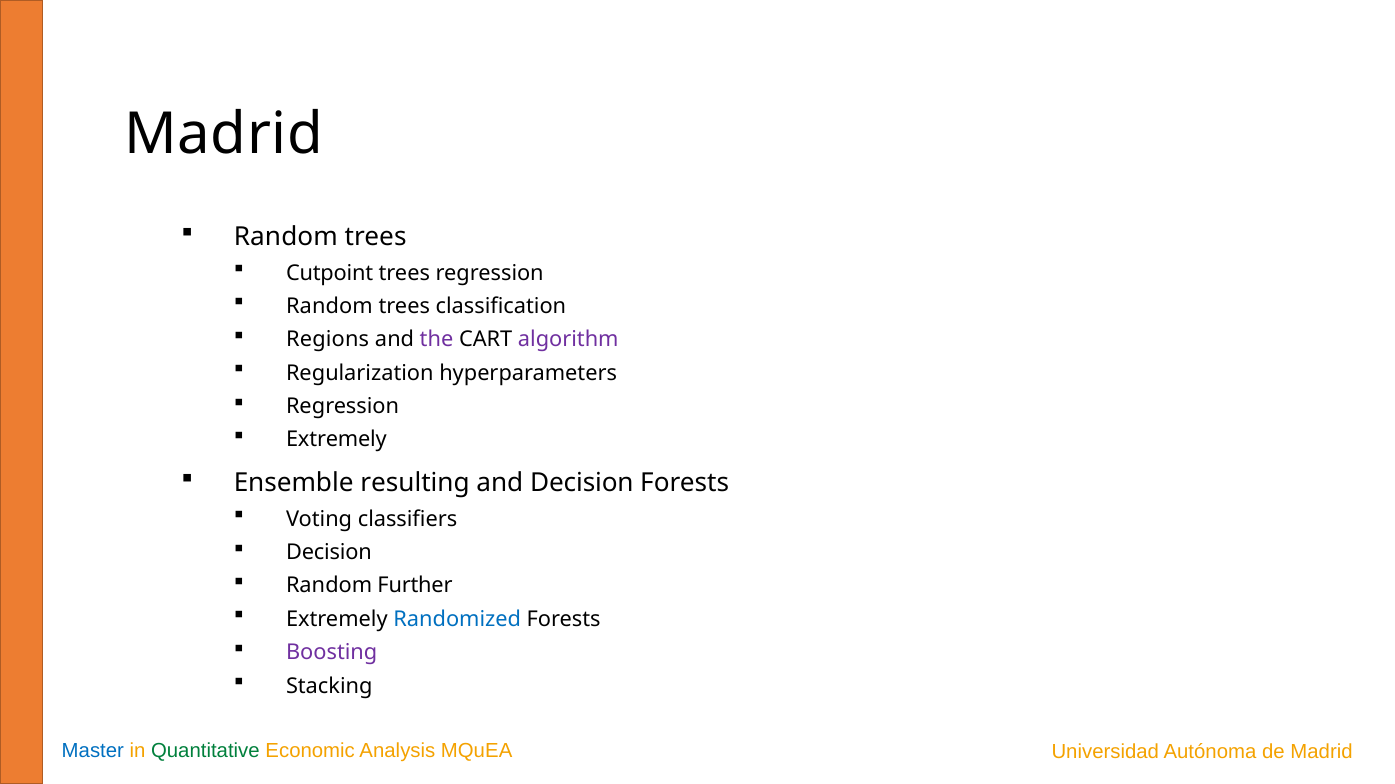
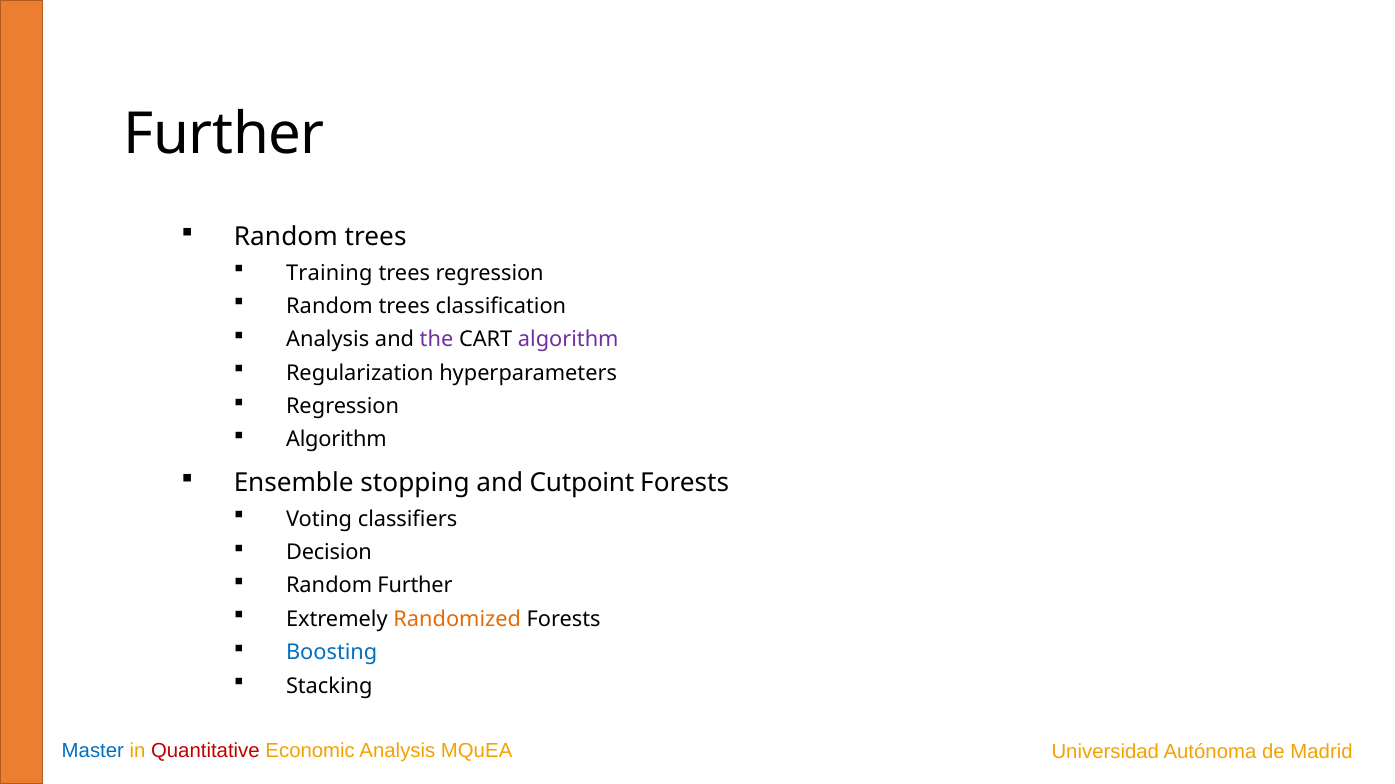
Madrid: Madrid -> Further (224, 135)
Cutpoint: Cutpoint -> Training (329, 273)
Regions: Regions -> Analysis (328, 340)
Extremely: Extremely -> Algorithm (336, 440)
resulting: resulting -> stopping (415, 484)
and Decision: Decision -> Cutpoint (582, 484)
Randomized colour: blue -> orange (457, 620)
Boosting colour: purple -> blue (332, 653)
Quantitative colour: green -> red (205, 751)
